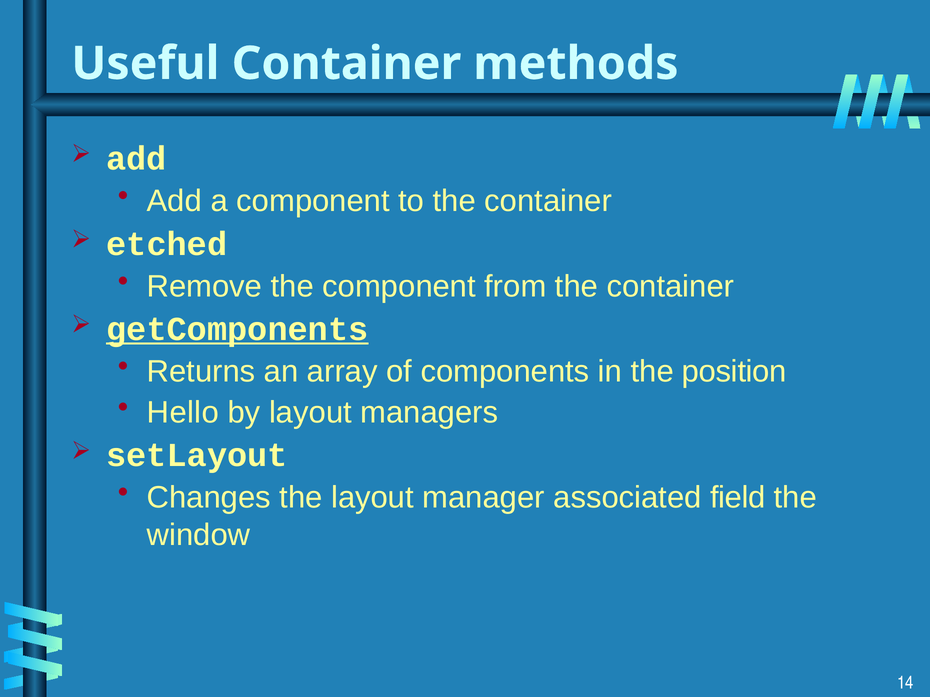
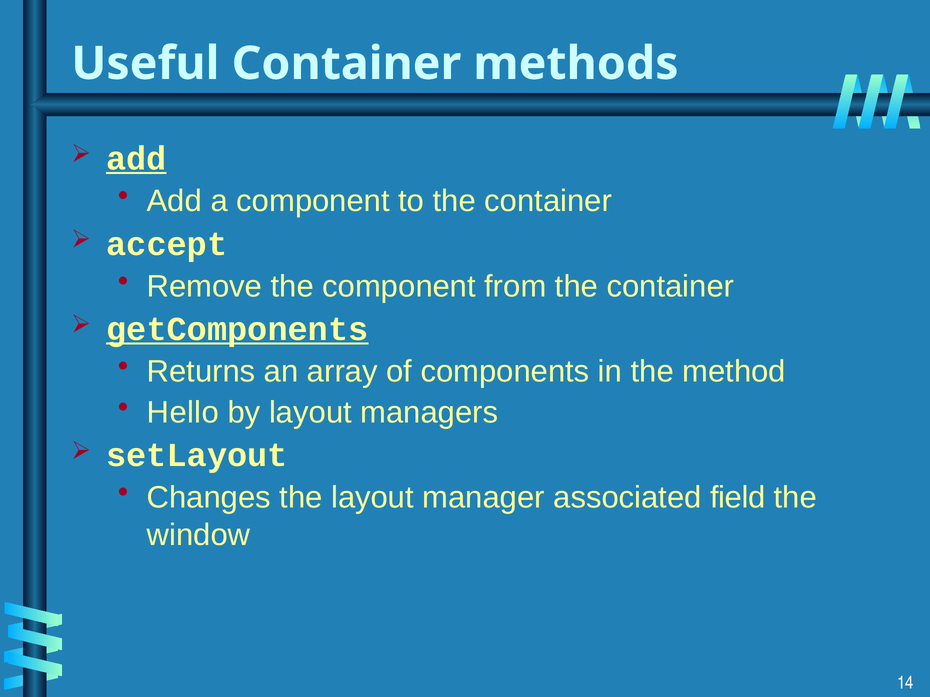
add underline: none -> present (136, 159)
etched: etched -> accept (167, 244)
position: position -> method (734, 372)
